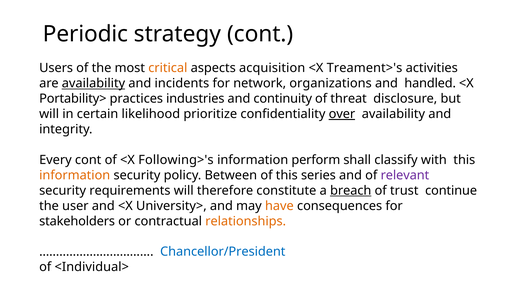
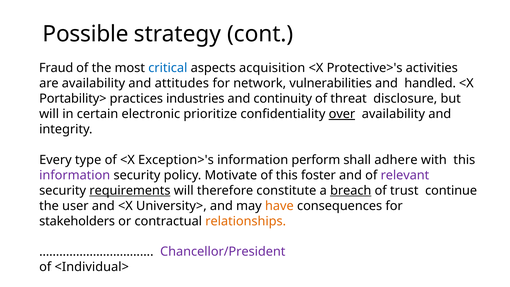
Periodic: Periodic -> Possible (86, 34)
Users: Users -> Fraud (56, 68)
critical colour: orange -> blue (168, 68)
Treament>'s: Treament>'s -> Protective>'s (365, 68)
availability underline: present -> none (93, 83)
incidents: incidents -> attitudes (182, 83)
organizations: organizations -> vulnerabilities (331, 83)
likelihood: likelihood -> electronic (151, 114)
Every cont: cont -> type (88, 160)
Following>'s: Following>'s -> Exception>'s (176, 160)
classify: classify -> adhere (396, 160)
information colour: orange -> purple (75, 175)
Between: Between -> Motivate (231, 175)
series: series -> foster (318, 175)
requirements underline: none -> present (130, 190)
Chancellor/President colour: blue -> purple (223, 252)
